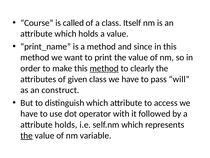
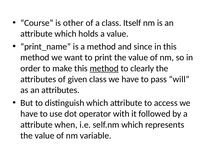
called: called -> other (73, 23)
an construct: construct -> attributes (60, 90)
attribute holds: holds -> when (66, 124)
the underline: present -> none (27, 135)
